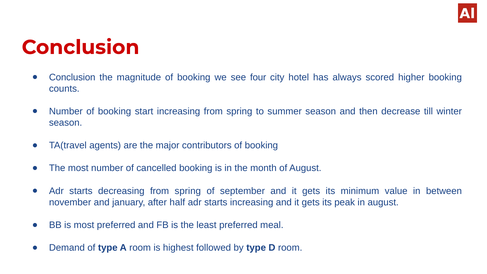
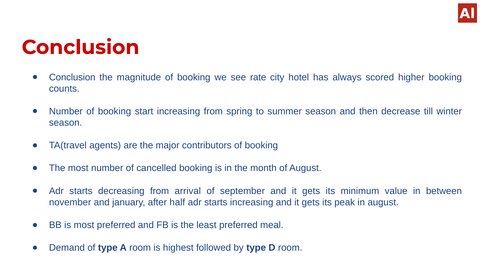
four: four -> rate (258, 77)
decreasing from spring: spring -> arrival (188, 191)
